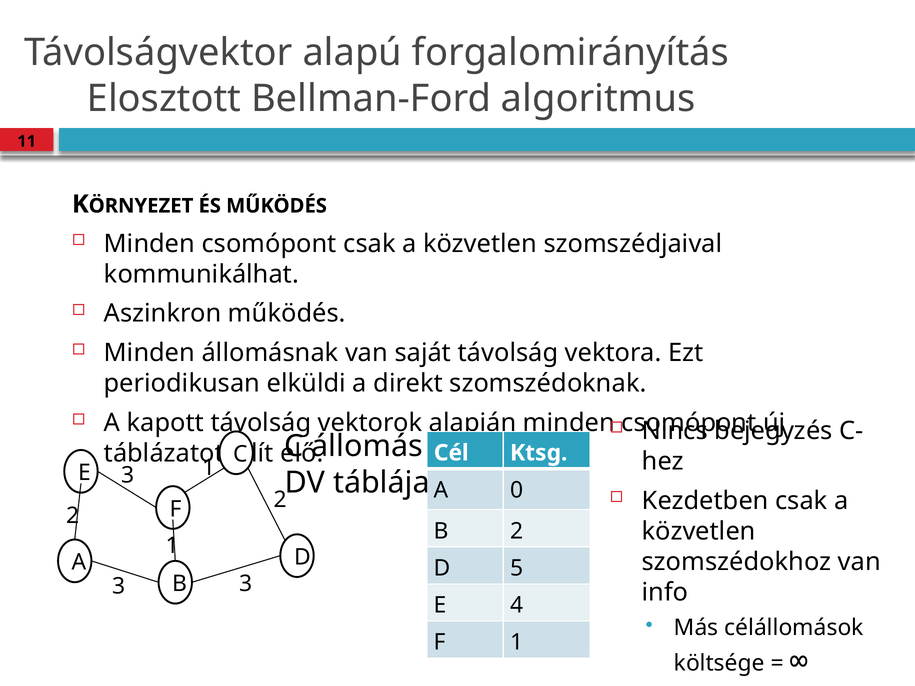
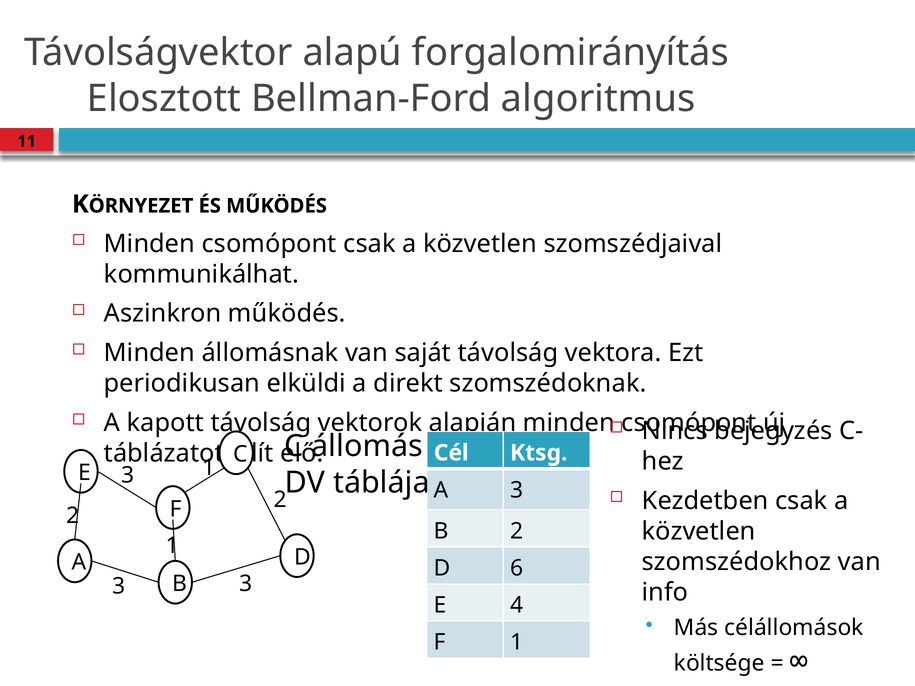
0: 0 -> 3 (517, 490)
5: 5 -> 6 (517, 568)
